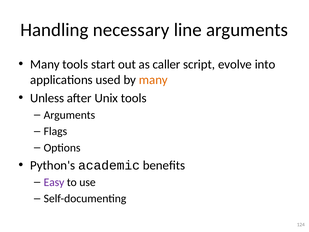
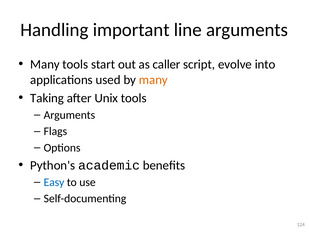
necessary: necessary -> important (131, 30)
Unless: Unless -> Taking (47, 98)
Easy colour: purple -> blue (54, 182)
